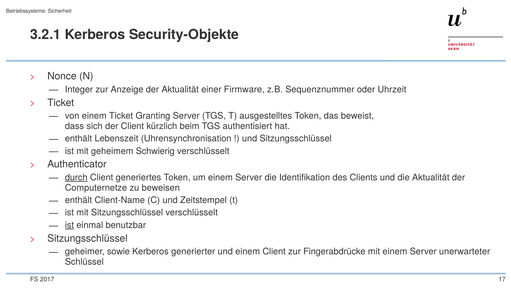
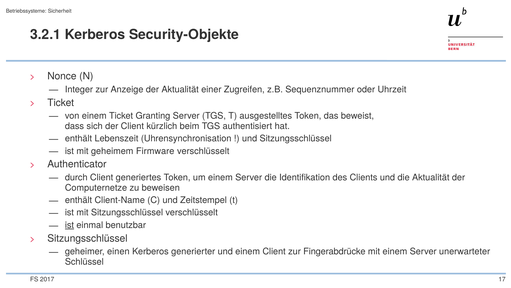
Firmware: Firmware -> Zugreifen (244, 89)
Schwierig: Schwierig -> Firmware (155, 151)
durch underline: present -> none (76, 177)
sowie: sowie -> einen (118, 251)
